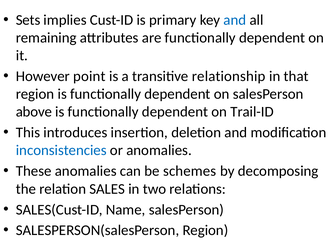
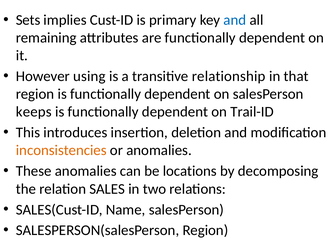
point: point -> using (89, 76)
above: above -> keeps (34, 112)
inconsistencies colour: blue -> orange (61, 151)
schemes: schemes -> locations (190, 171)
